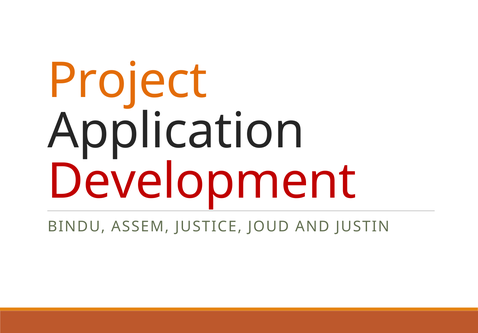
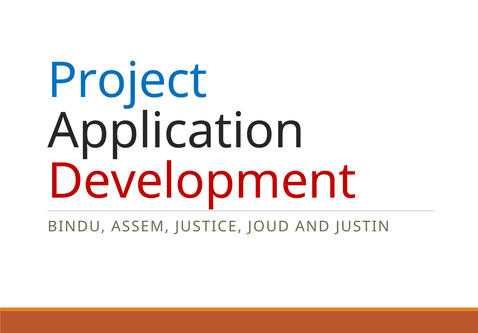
Project colour: orange -> blue (127, 81)
